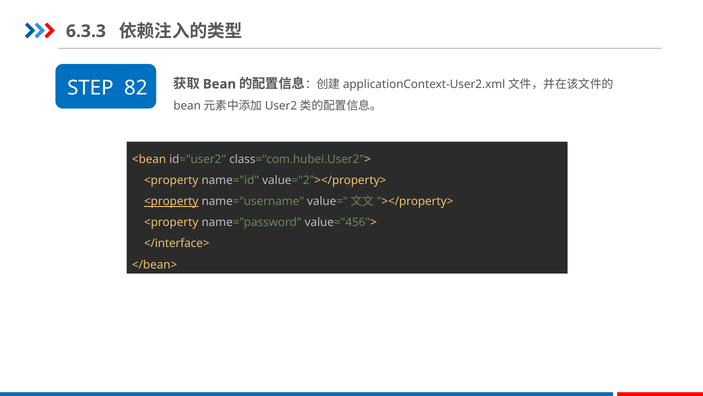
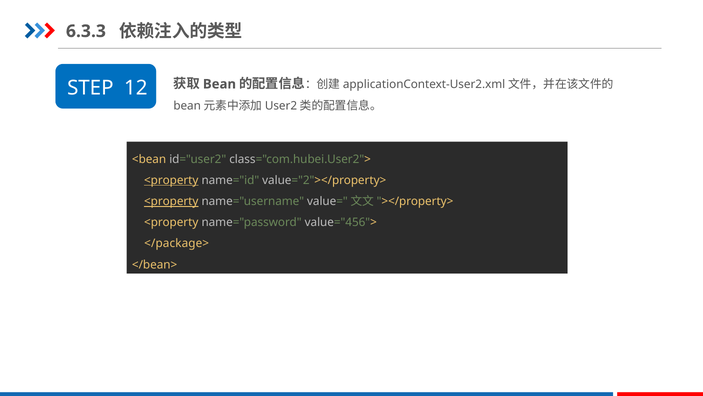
82: 82 -> 12 (136, 88)
<property underline: none -> present (171, 180)
</interface>: </interface> -> </package> (177, 243)
